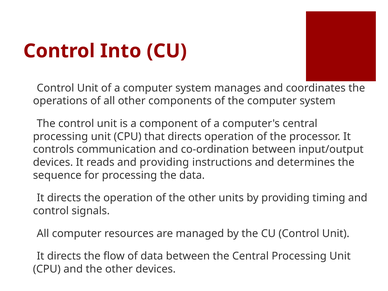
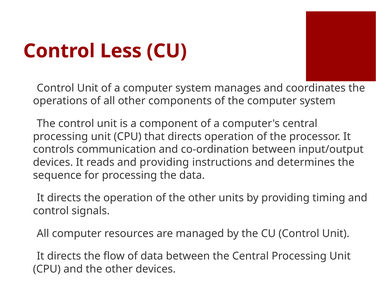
Into: Into -> Less (121, 51)
